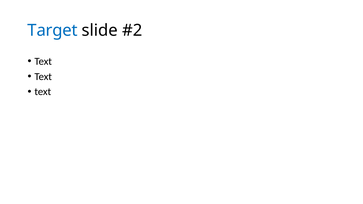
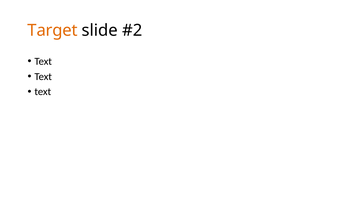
Target colour: blue -> orange (53, 30)
